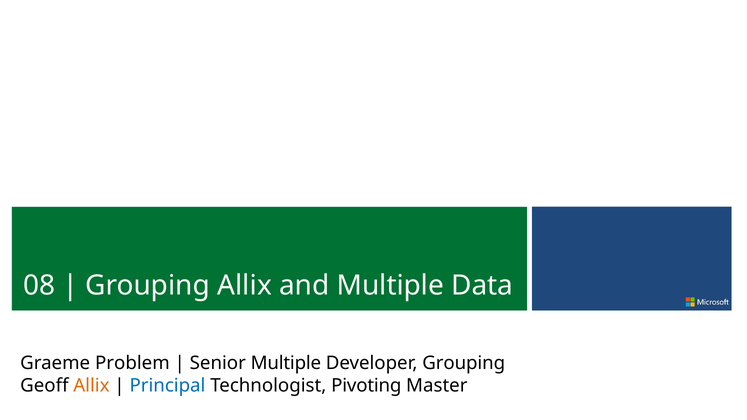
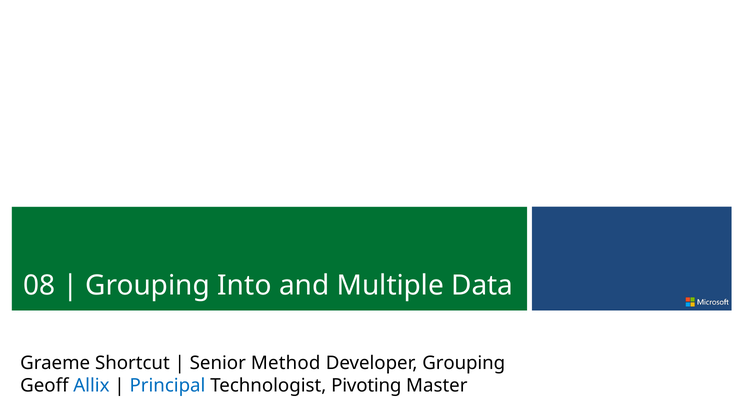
Grouping Allix: Allix -> Into (244, 286)
Problem: Problem -> Shortcut (132, 363)
Senior Multiple: Multiple -> Method (286, 363)
Allix colour: orange -> blue (91, 386)
